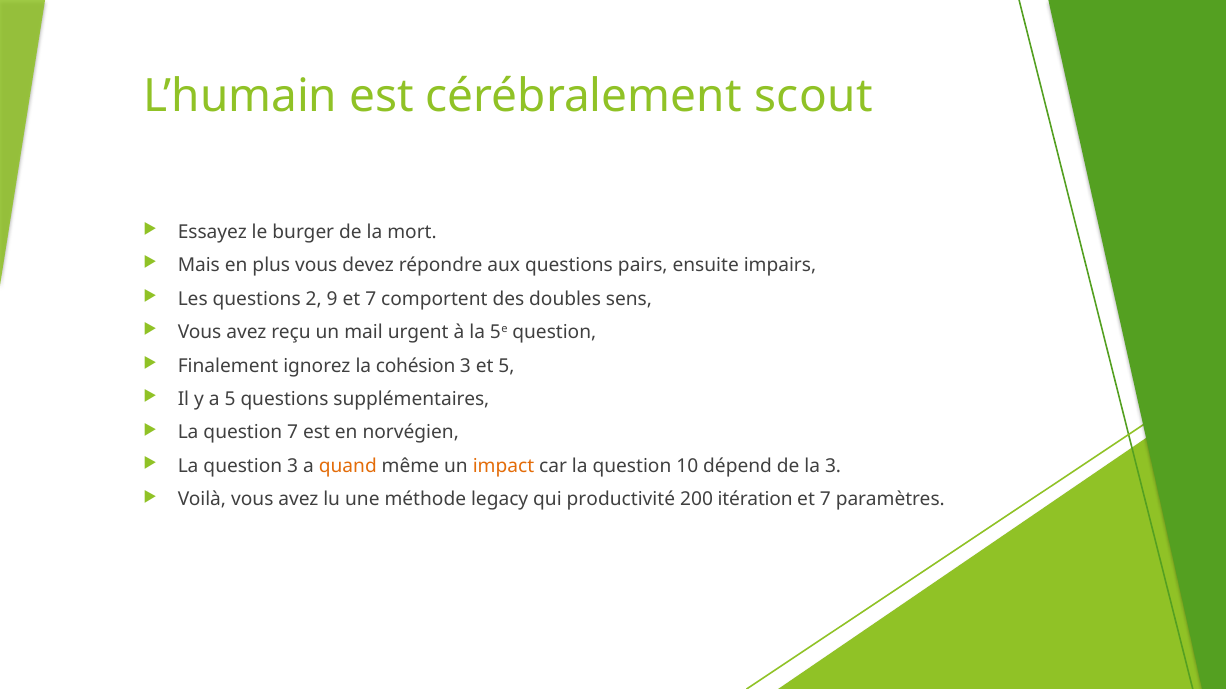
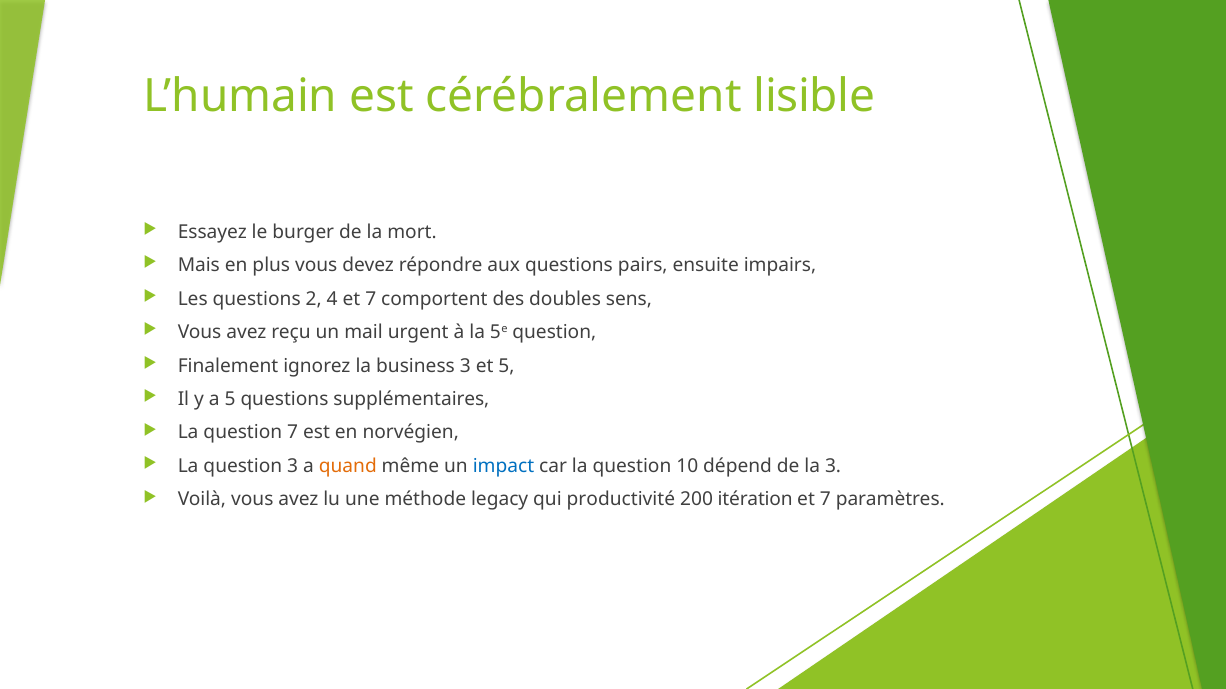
scout: scout -> lisible (814, 97)
9: 9 -> 4 (332, 299)
cohésion: cohésion -> business (416, 366)
impact colour: orange -> blue (504, 466)
